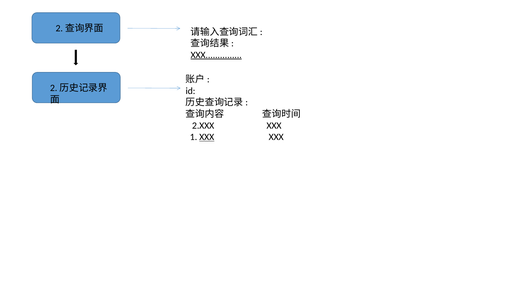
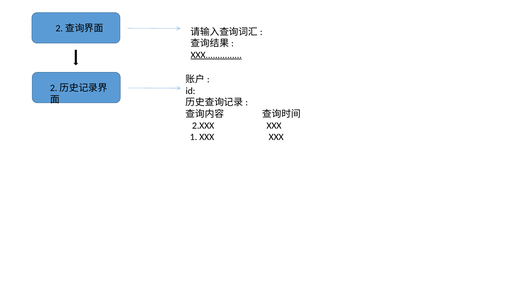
XXX underline: present -> none (207, 137)
